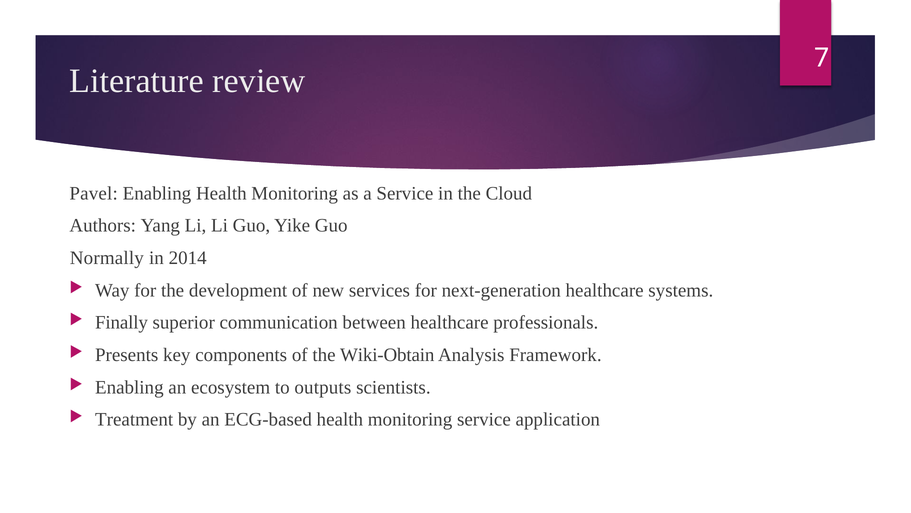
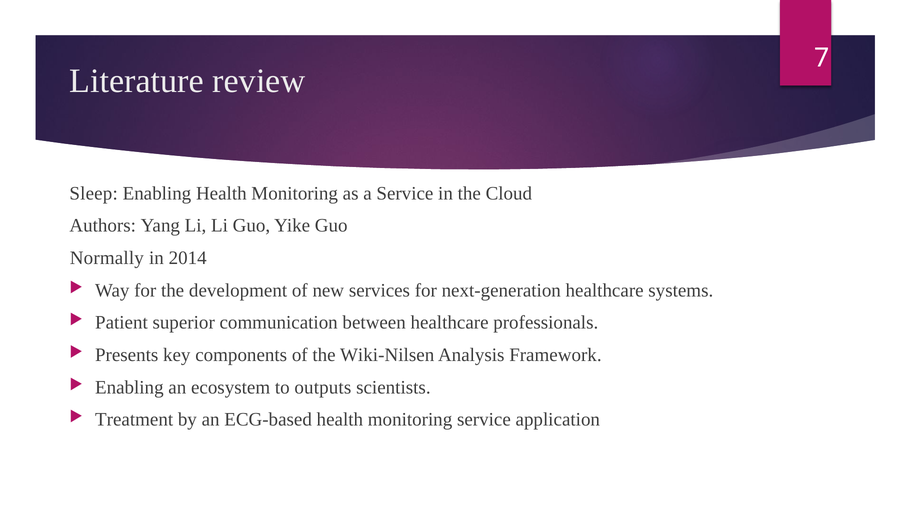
Pavel: Pavel -> Sleep (94, 193)
Finally: Finally -> Patient (121, 322)
Wiki-Obtain: Wiki-Obtain -> Wiki-Nilsen (387, 355)
